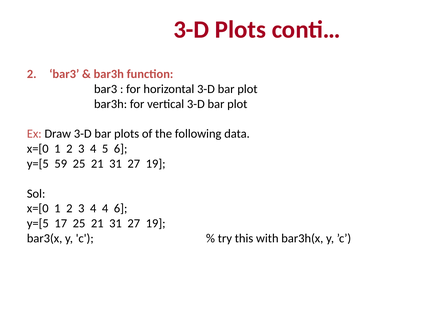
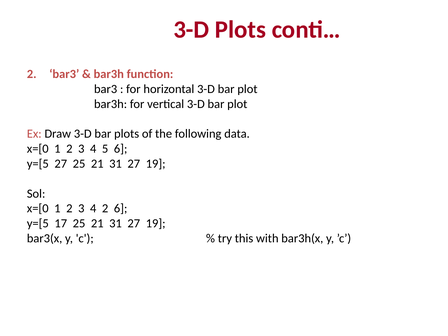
y=[5 59: 59 -> 27 (61, 164)
4 4: 4 -> 2 (105, 209)
